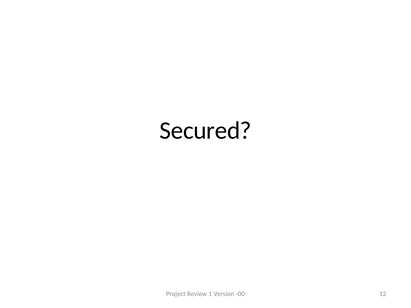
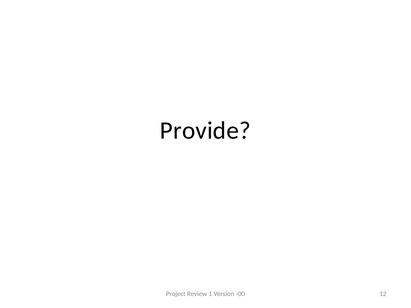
Secured: Secured -> Provide (205, 131)
